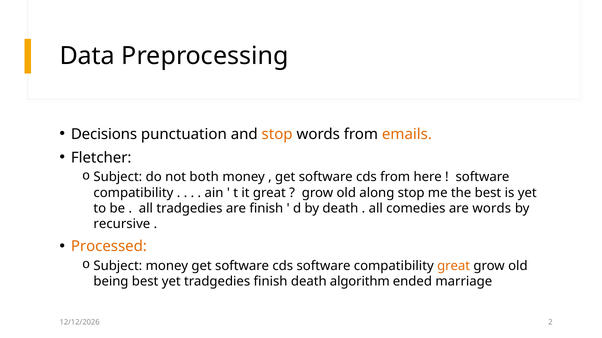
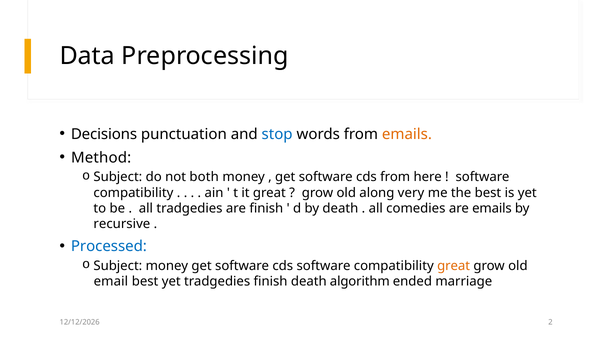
stop colour: orange -> blue (277, 134)
Fletcher: Fletcher -> Method (101, 158)
along stop: stop -> very (411, 193)
are words: words -> emails (492, 209)
Processed colour: orange -> blue (109, 247)
being: being -> email (111, 282)
